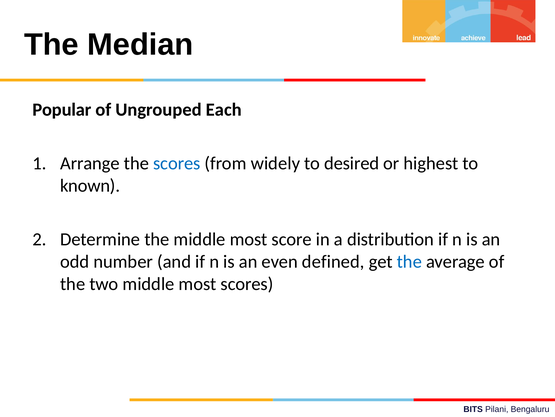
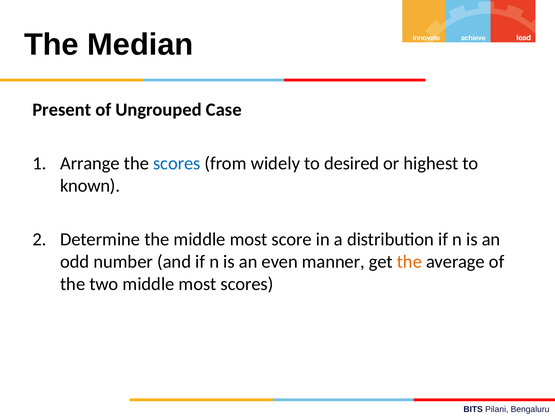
Popular: Popular -> Present (62, 110)
Each: Each -> Case (224, 110)
defined: defined -> manner (333, 261)
the colour: blue -> orange (409, 261)
